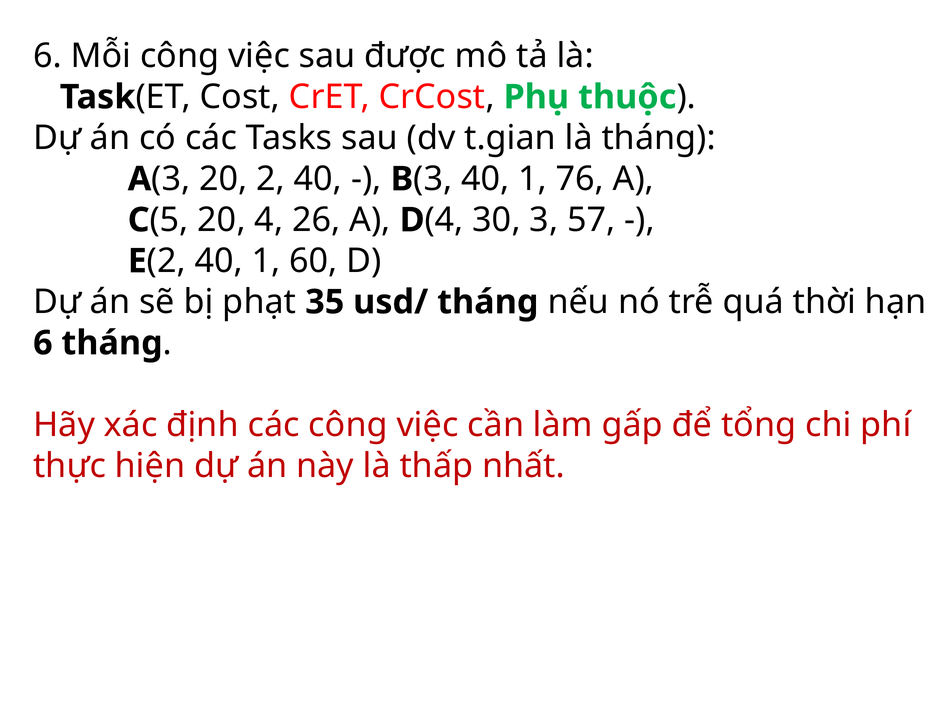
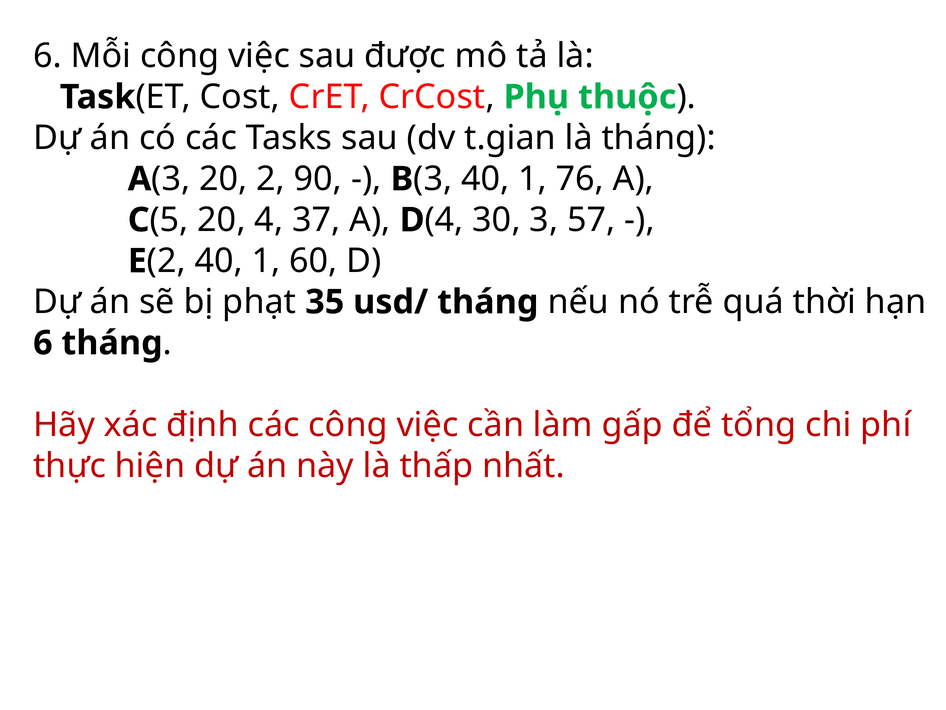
20 2 40: 40 -> 90 (318, 179)
26: 26 -> 37 (316, 220)
